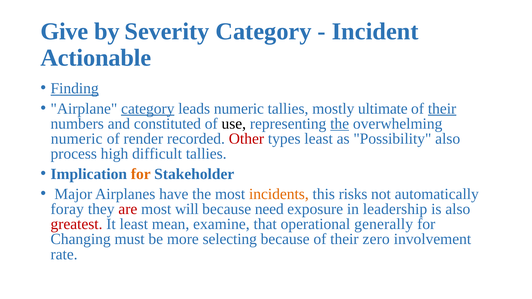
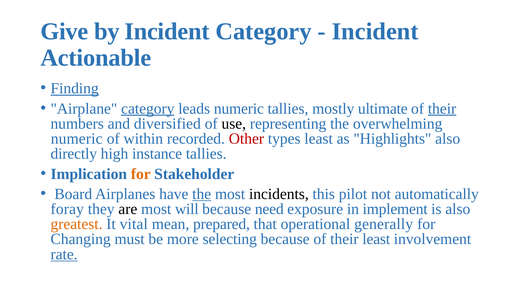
by Severity: Severity -> Incident (167, 32)
constituted: constituted -> diversified (167, 124)
the underline: present -> none (340, 124)
render: render -> within (143, 139)
Possibility: Possibility -> Highlights (392, 139)
process: process -> directly (74, 154)
difficult: difficult -> instance (157, 154)
Major: Major -> Board (73, 194)
the underline: none -> present (202, 194)
incidents colour: orange -> black (279, 194)
risks: risks -> pilot (353, 194)
are colour: red -> black (128, 209)
leadership: leadership -> implement (395, 209)
greatest colour: red -> orange (77, 224)
It least: least -> vital (134, 224)
examine: examine -> prepared (221, 224)
their zero: zero -> least (376, 239)
rate underline: none -> present (64, 255)
